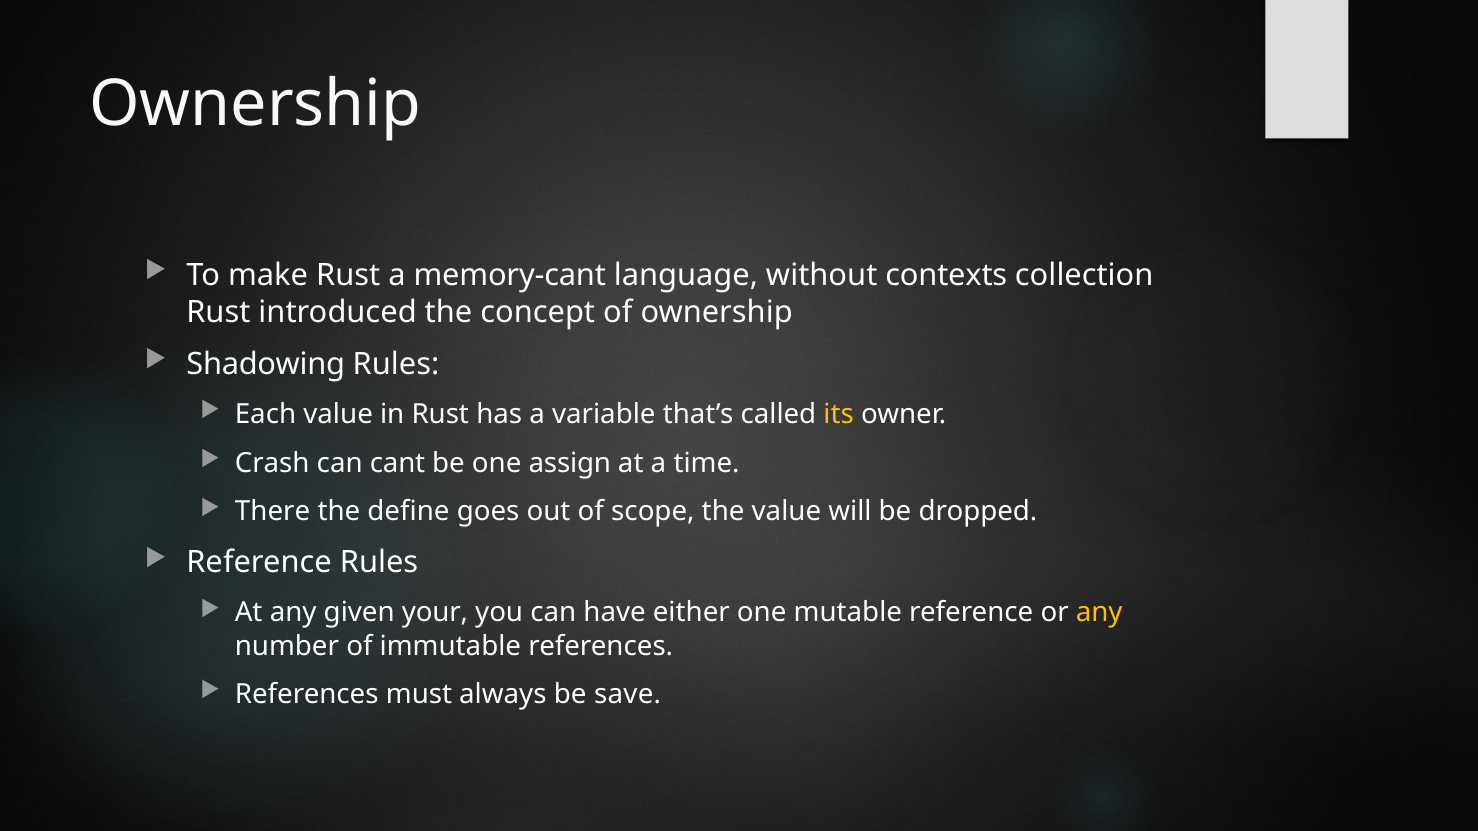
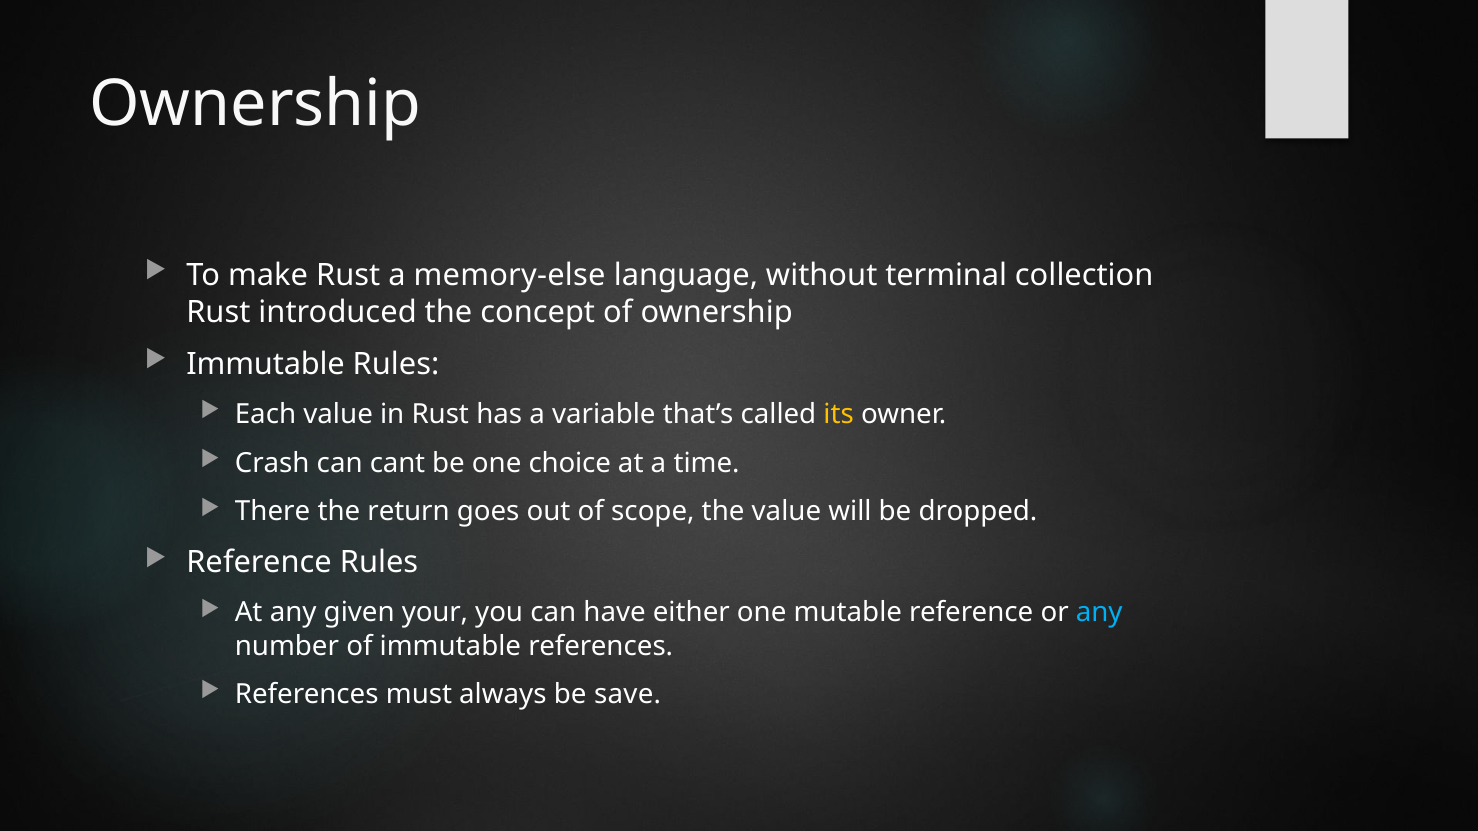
memory-cant: memory-cant -> memory-else (510, 275)
contexts: contexts -> terminal (946, 275)
Shadowing: Shadowing -> Immutable (266, 364)
assign: assign -> choice (570, 463)
define: define -> return (409, 512)
any colour: yellow -> light blue (1099, 613)
